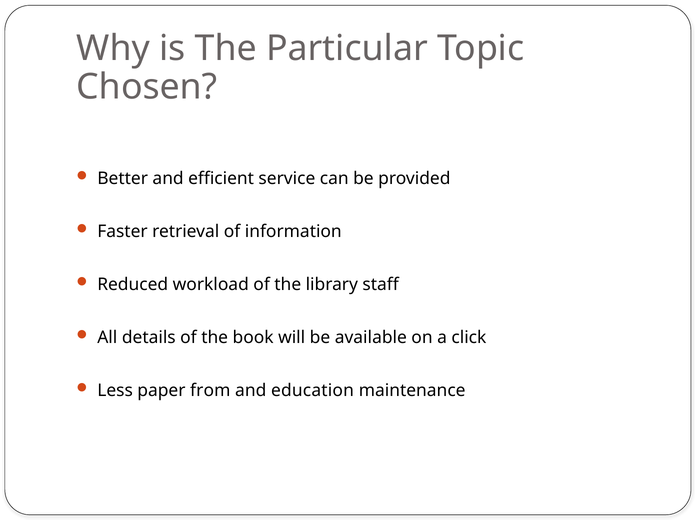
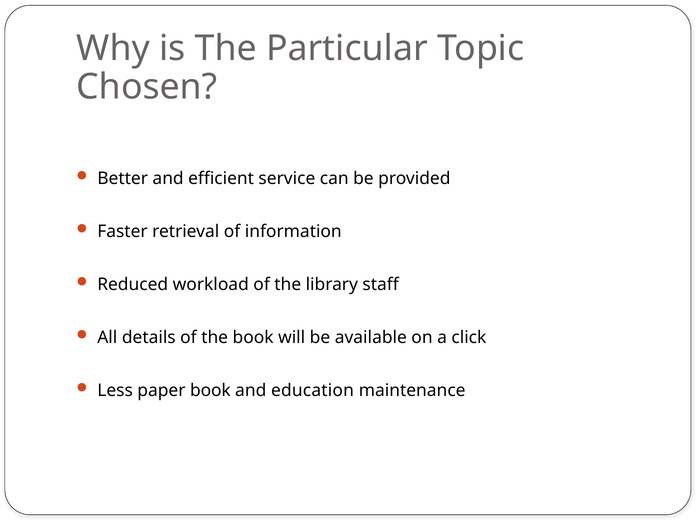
paper from: from -> book (210, 390)
